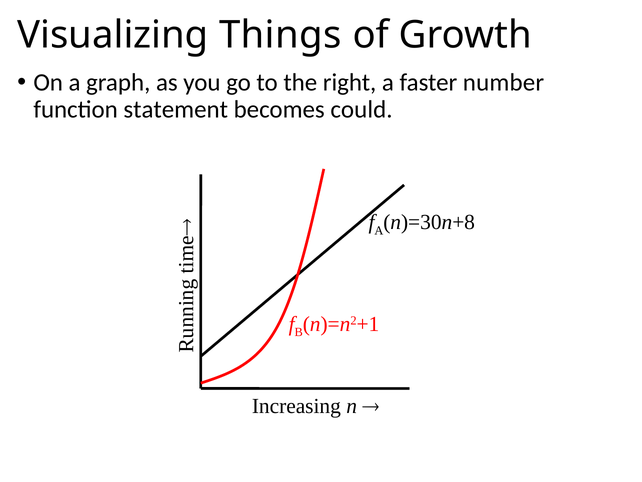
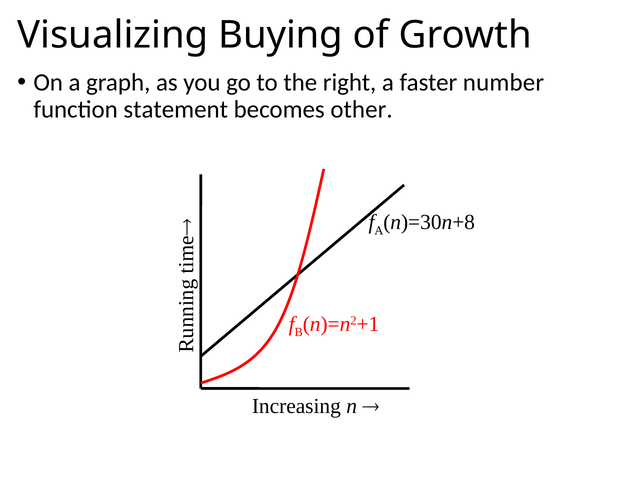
Things: Things -> Buying (281, 35)
could: could -> other (362, 110)
